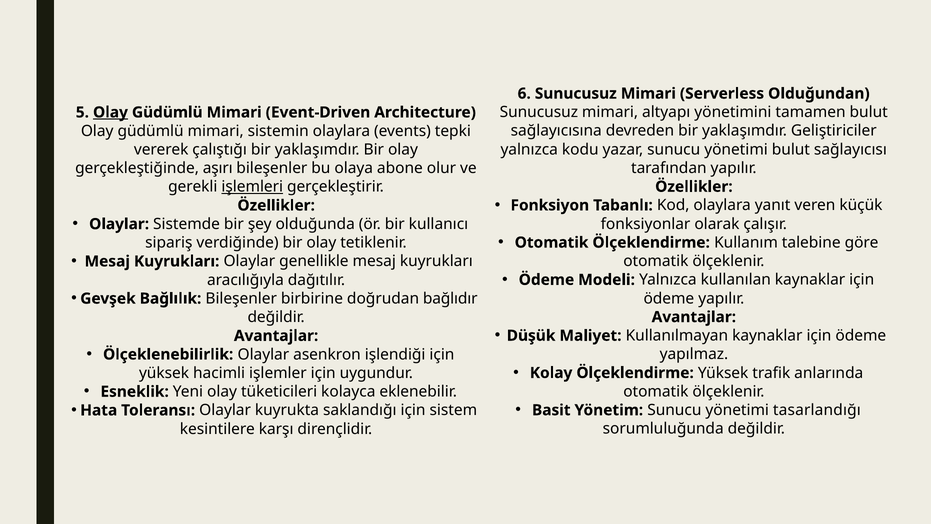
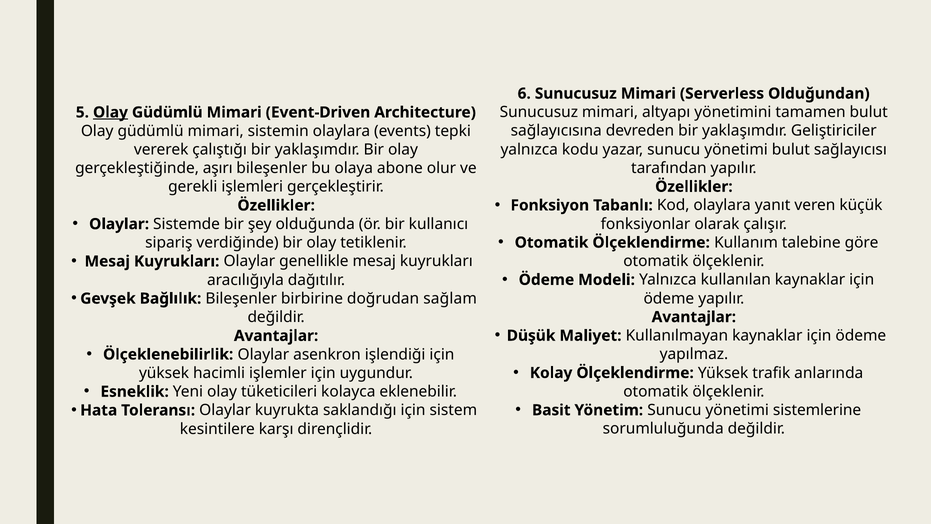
işlemleri underline: present -> none (252, 187)
bağlıdır: bağlıdır -> sağlam (450, 298)
tasarlandığı: tasarlandığı -> sistemlerine (817, 410)
